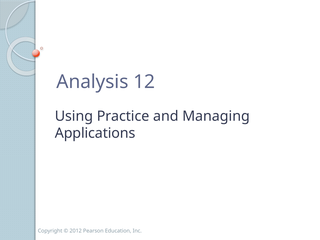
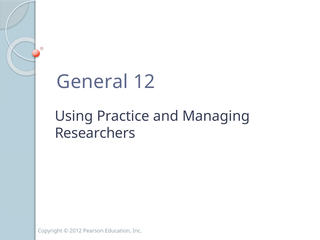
Analysis: Analysis -> General (92, 82)
Applications: Applications -> Researchers (95, 133)
